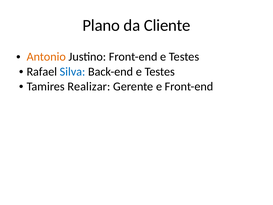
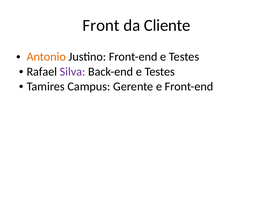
Plano: Plano -> Front (101, 25)
Silva colour: blue -> purple (73, 72)
Realizar: Realizar -> Campus (89, 86)
